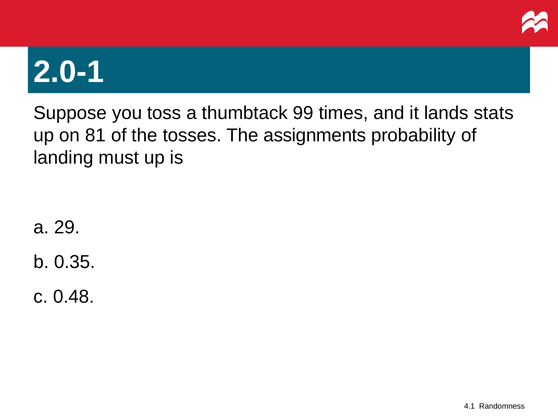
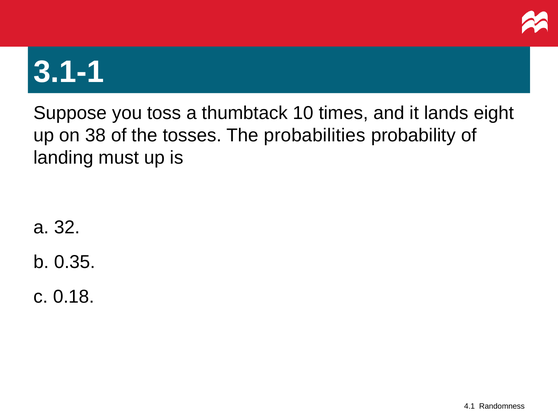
2.0-1: 2.0-1 -> 3.1-1 (69, 72)
99: 99 -> 10 (303, 113)
stats: stats -> eight (494, 113)
81: 81 -> 38 (96, 135)
assignments: assignments -> probabilities (315, 135)
29: 29 -> 32 (67, 227)
0.48: 0.48 -> 0.18 (74, 296)
